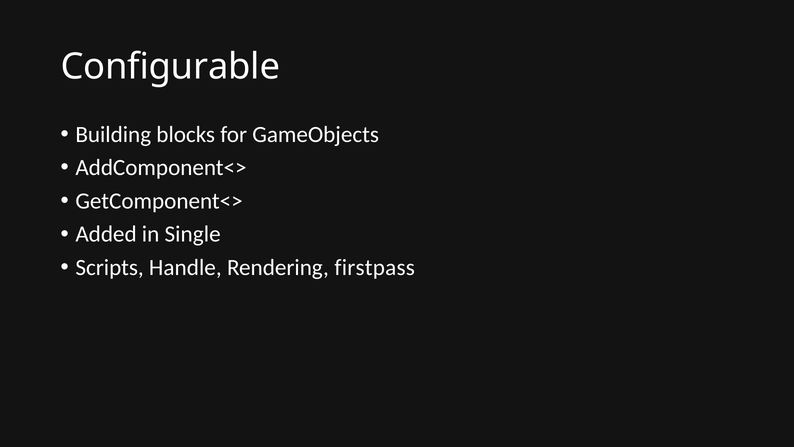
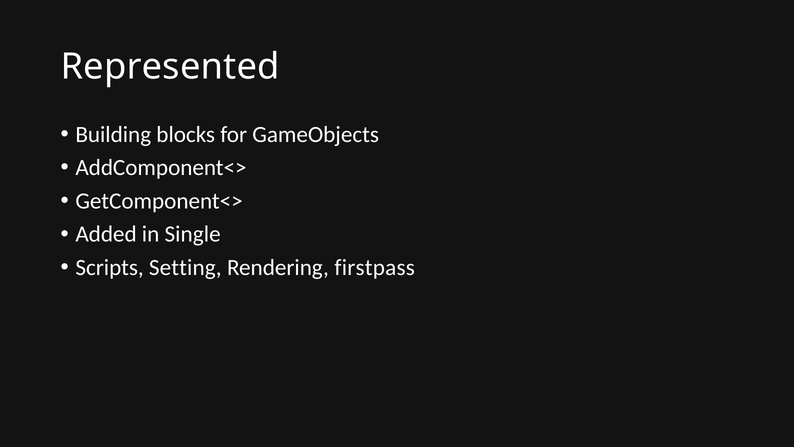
Configurable: Configurable -> Represented (170, 67)
Handle: Handle -> Setting (185, 267)
